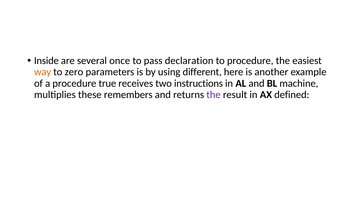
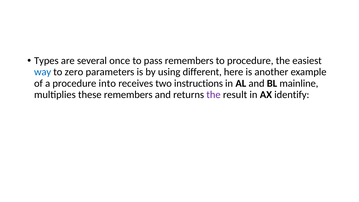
Inside: Inside -> Types (46, 61)
pass declaration: declaration -> remembers (189, 61)
way colour: orange -> blue (43, 72)
true: true -> into (107, 83)
machine: machine -> mainline (299, 83)
defined: defined -> identify (292, 95)
